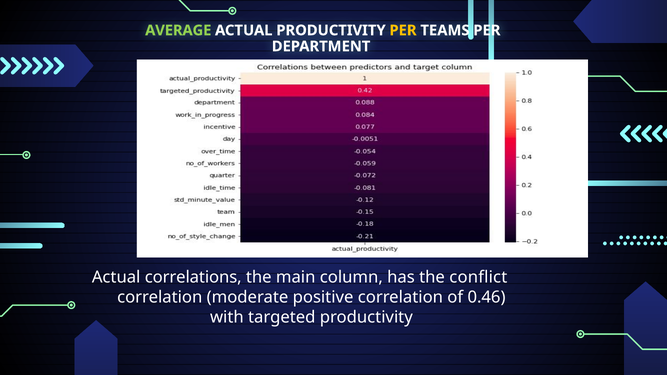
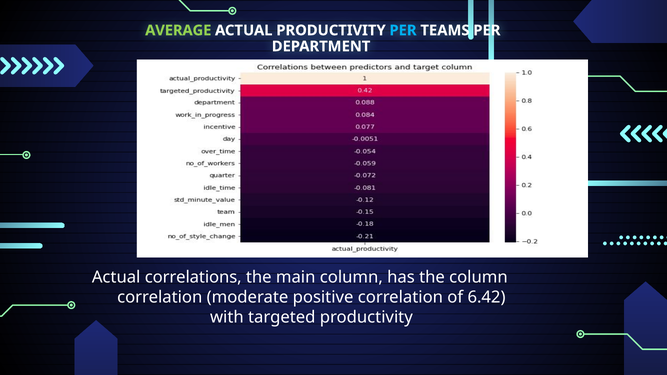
PER colour: yellow -> light blue (403, 30)
the conflict: conflict -> column (478, 277)
0.46: 0.46 -> 6.42 (487, 297)
